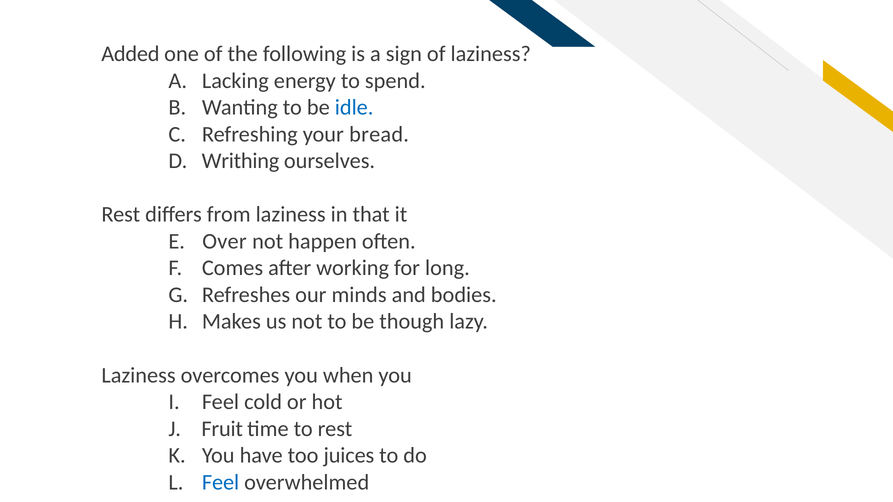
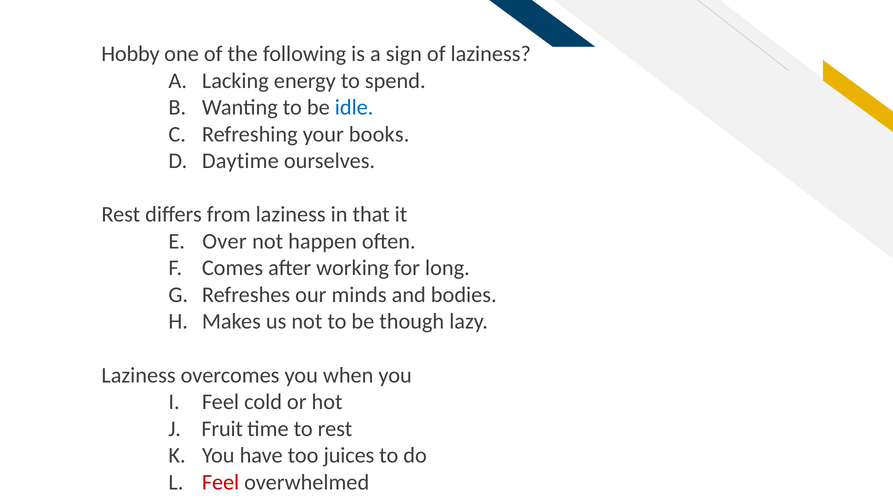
Added: Added -> Hobby (130, 54)
bread: bread -> books (379, 134)
Writhing: Writhing -> Daytime (240, 161)
Feel colour: blue -> red (221, 483)
